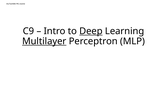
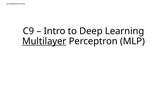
Deep underline: present -> none (91, 31)
